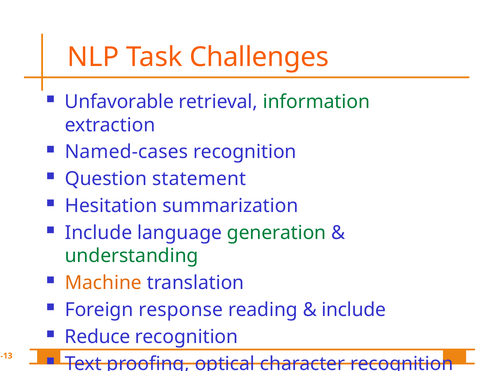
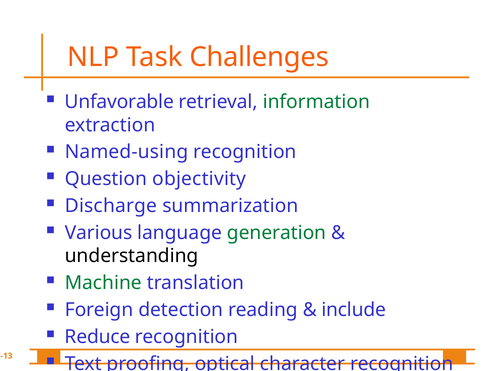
Named-cases: Named-cases -> Named-using (126, 152)
statement: statement -> objectivity (199, 179)
Hesitation: Hesitation -> Discharge (111, 206)
Include: Include -> Various (99, 233)
understanding colour: green -> black (132, 256)
Machine colour: orange -> green (103, 283)
response: response -> detection (181, 310)
